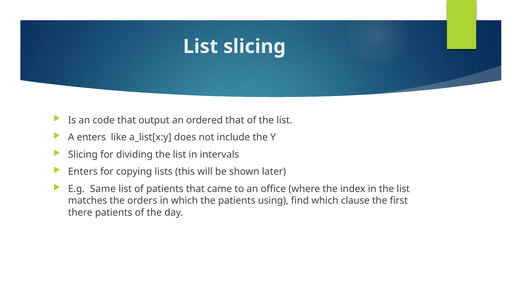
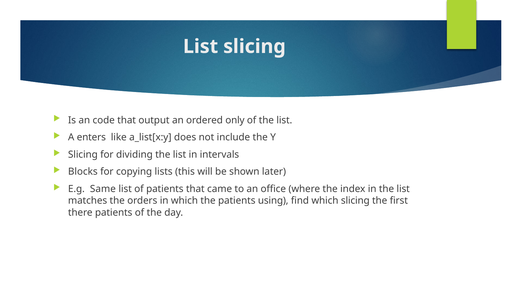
ordered that: that -> only (235, 120)
Enters: Enters -> Blocks (83, 172)
which clause: clause -> slicing (355, 200)
